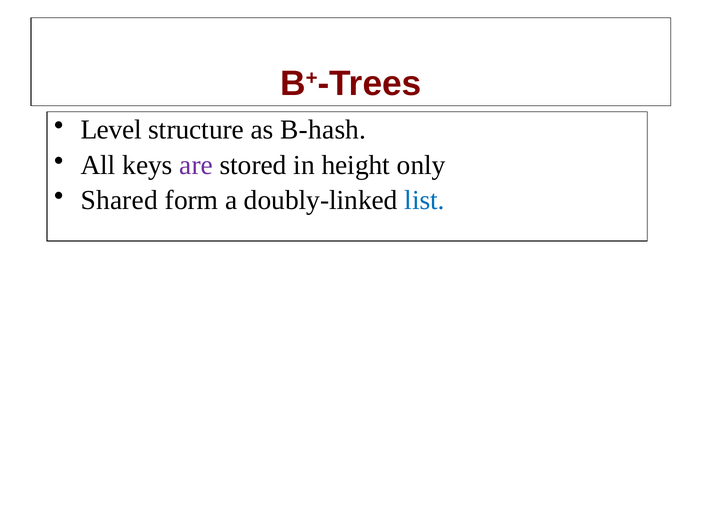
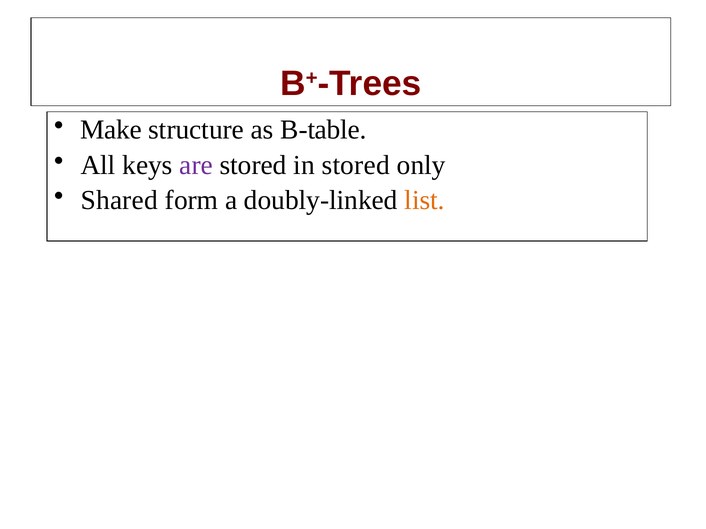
Level: Level -> Make (111, 130)
B-hash: B-hash -> B-table (324, 130)
in height: height -> stored (356, 165)
list colour: blue -> orange (425, 200)
